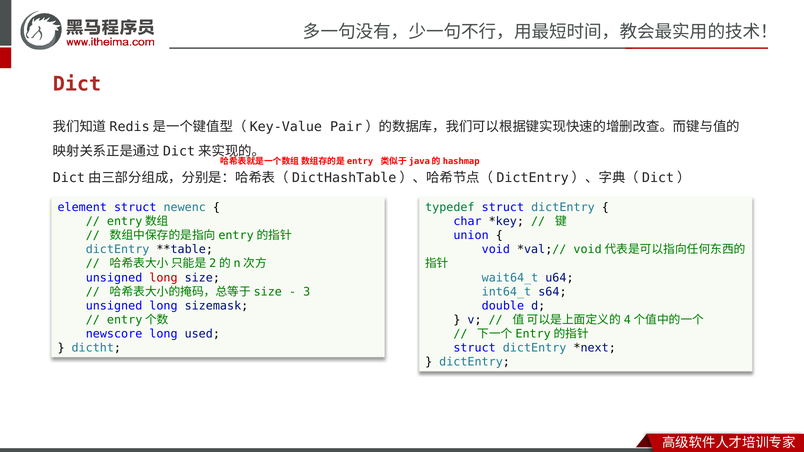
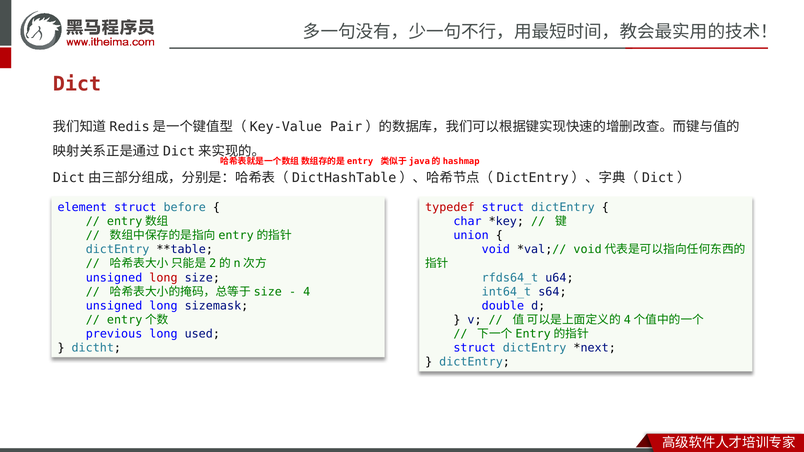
newenc: newenc -> before (185, 207)
typedef colour: green -> red (450, 207)
wait64_t: wait64_t -> rfds64_t (510, 278)
3: 3 -> 4 (307, 292)
newscore: newscore -> previous (114, 334)
